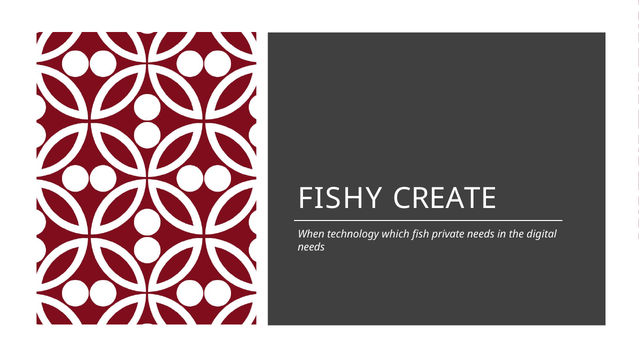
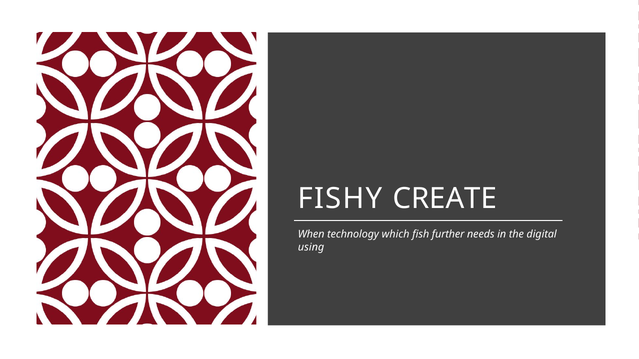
private: private -> further (448, 235)
needs: needs -> using (311, 248)
